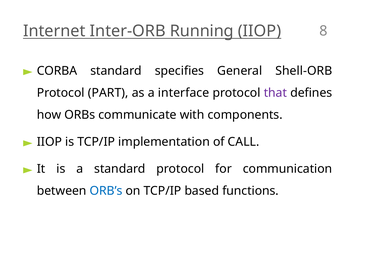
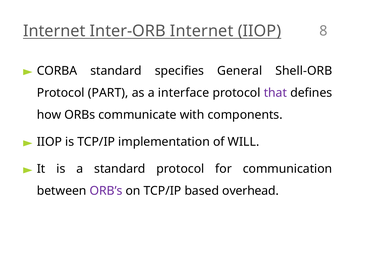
Inter-ORB Running: Running -> Internet (202, 31)
CALL: CALL -> WILL (244, 142)
ORB’s colour: blue -> purple (106, 191)
functions: functions -> overhead (251, 191)
